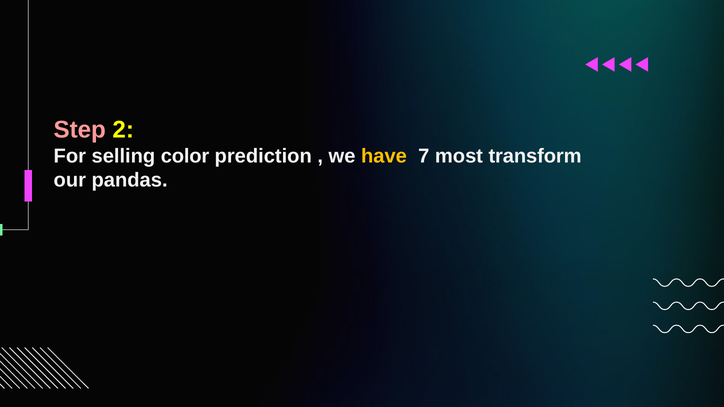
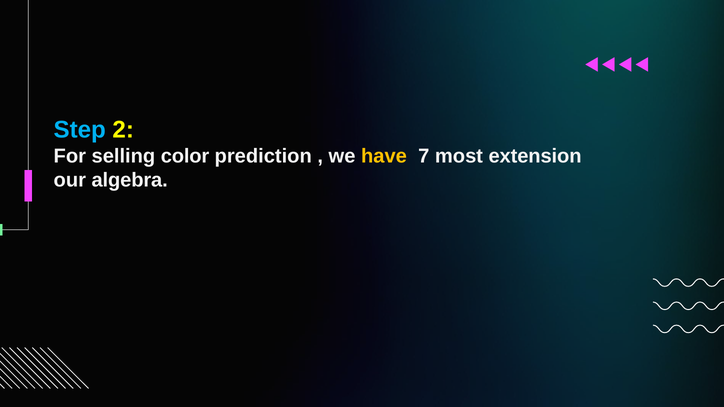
Step colour: pink -> light blue (80, 130)
transform: transform -> extension (535, 156)
pandas: pandas -> algebra (130, 180)
